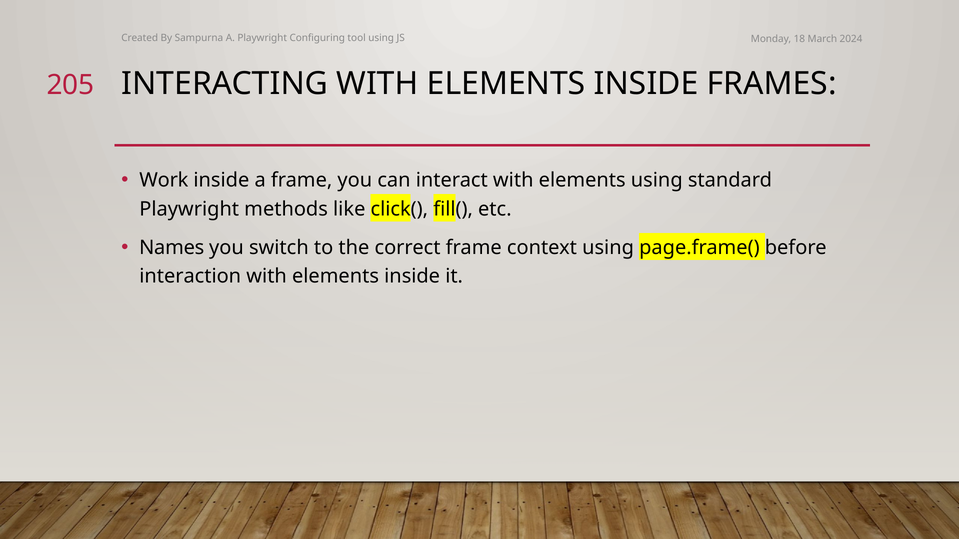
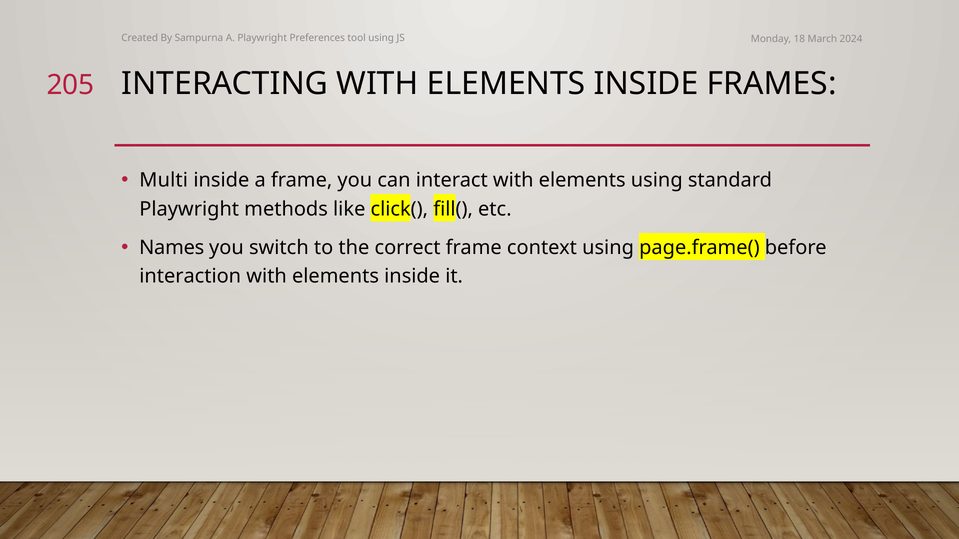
Configuring: Configuring -> Preferences (317, 38)
Work: Work -> Multi (164, 180)
